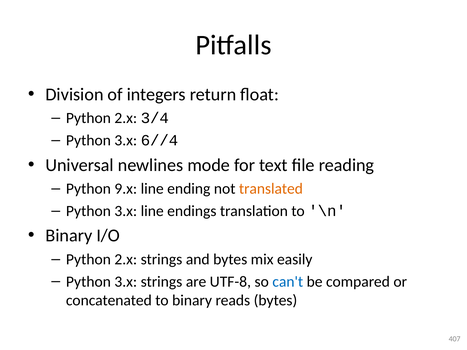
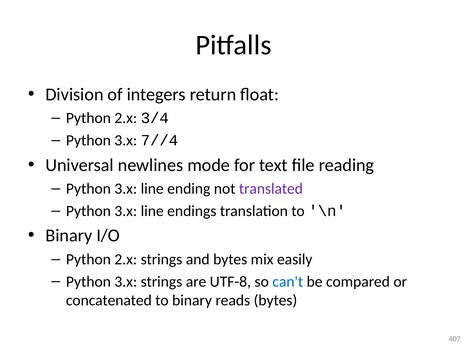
6//4: 6//4 -> 7//4 (159, 141)
9.x: 9.x -> 3.x (126, 189)
translated colour: orange -> purple (271, 189)
